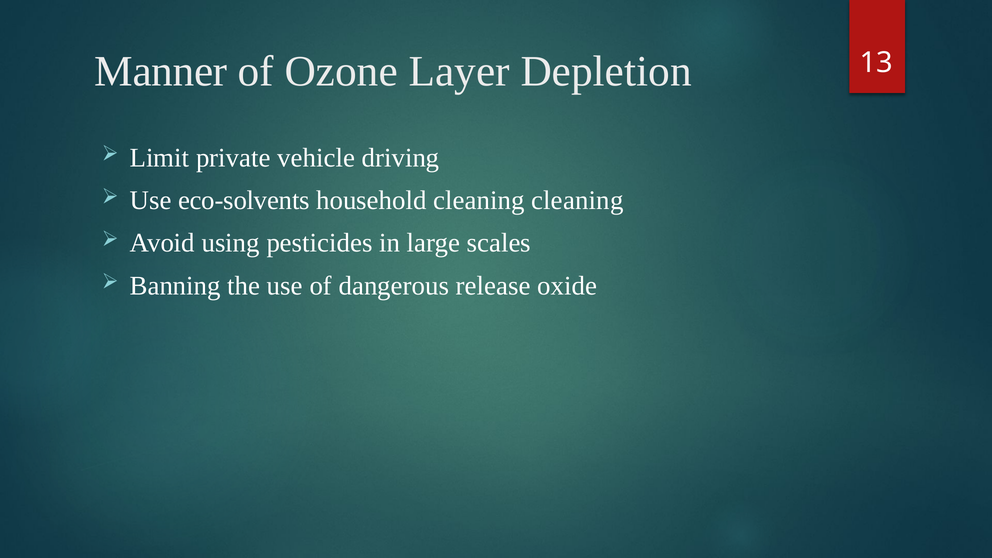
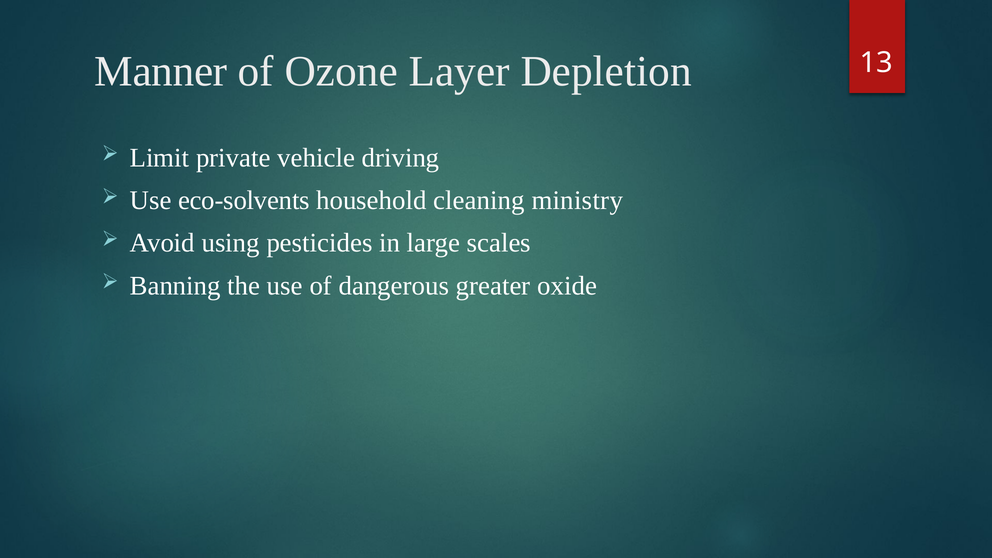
cleaning cleaning: cleaning -> ministry (577, 200)
release: release -> greater (493, 286)
